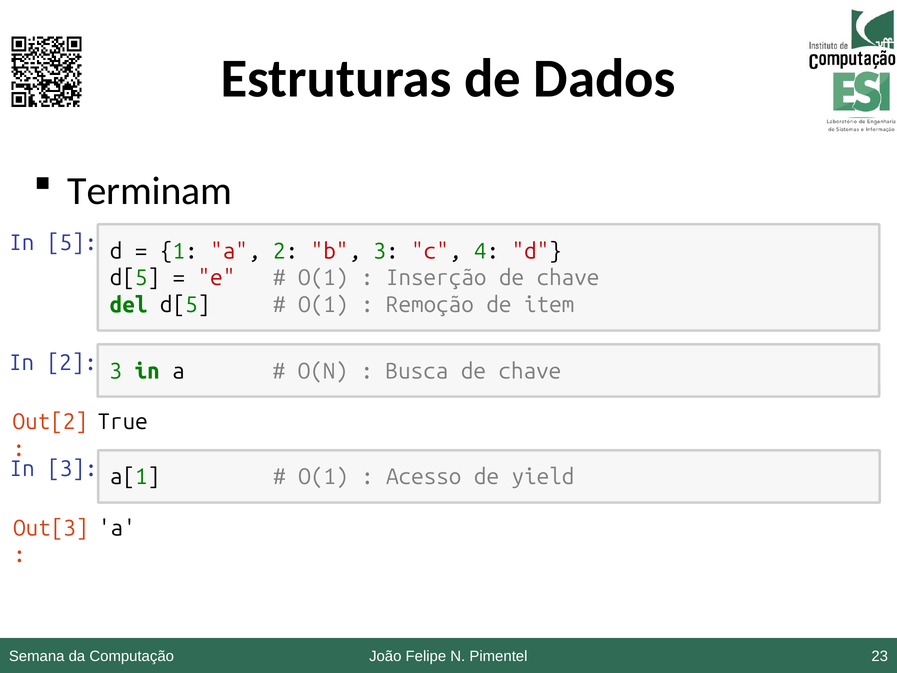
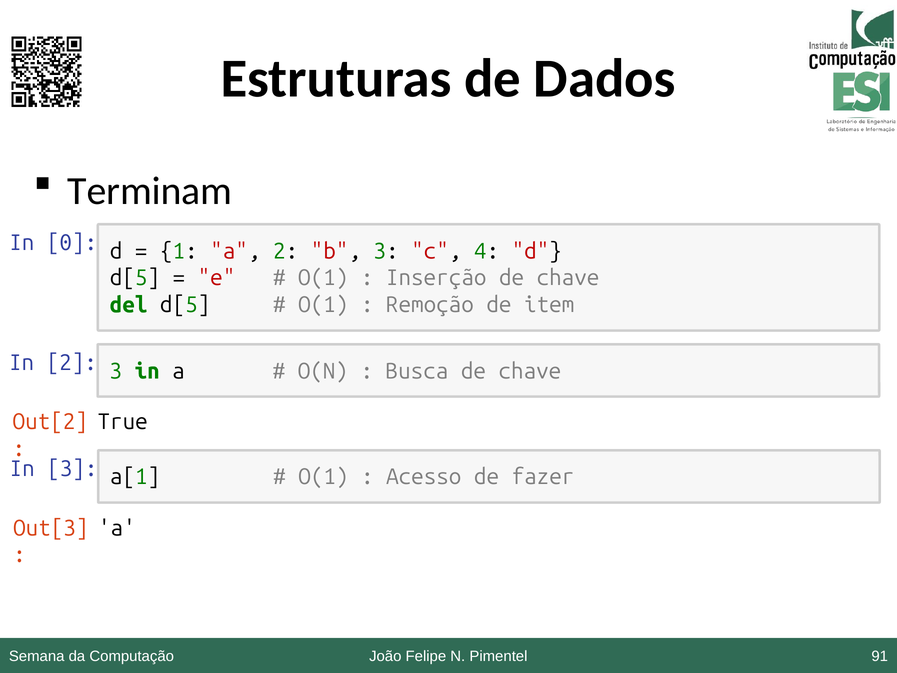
5: 5 -> 0 (72, 243)
yield: yield -> fazer (543, 477)
23: 23 -> 91 (880, 656)
